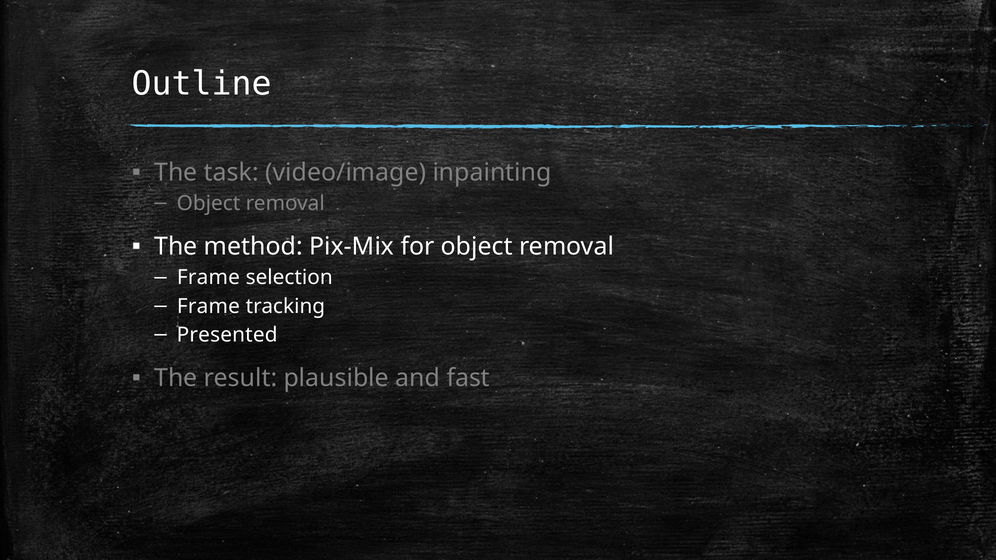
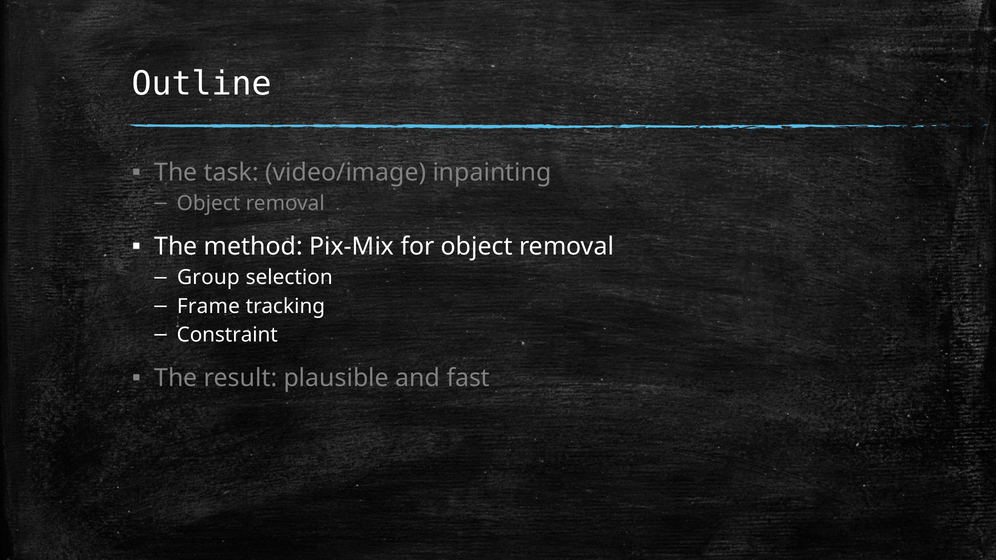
Frame: Frame -> Group (208, 278)
Presented: Presented -> Constraint (227, 335)
